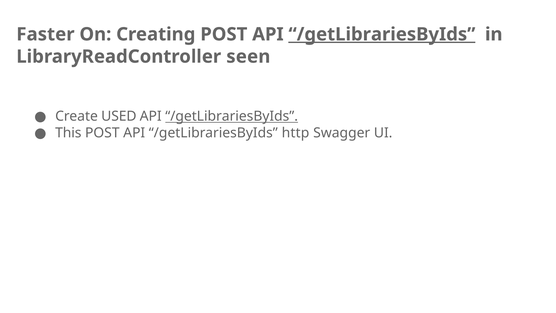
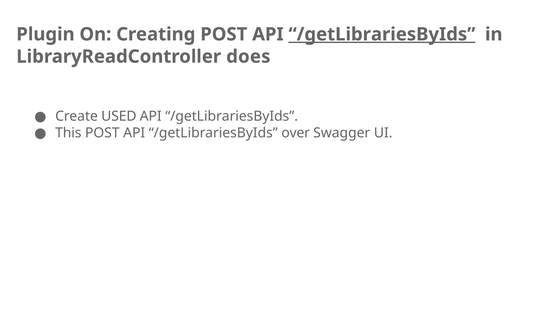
Faster: Faster -> Plugin (45, 34)
seen: seen -> does (248, 57)
/getLibrariesByIds underline: present -> none (232, 116)
http: http -> over (296, 133)
